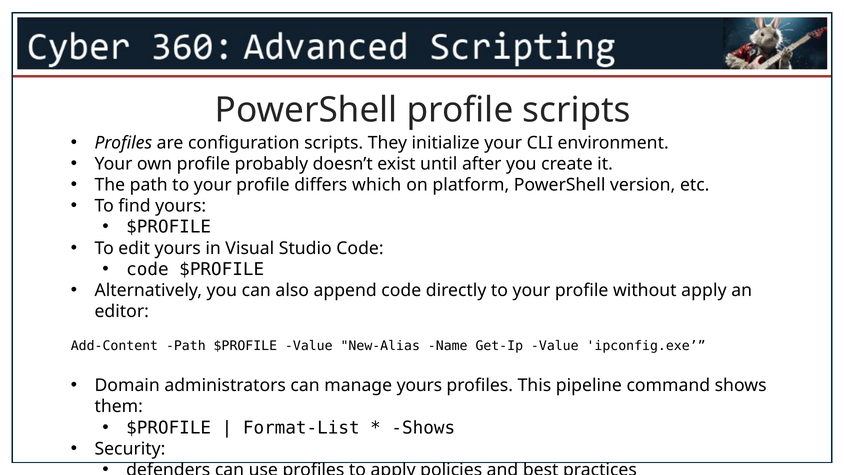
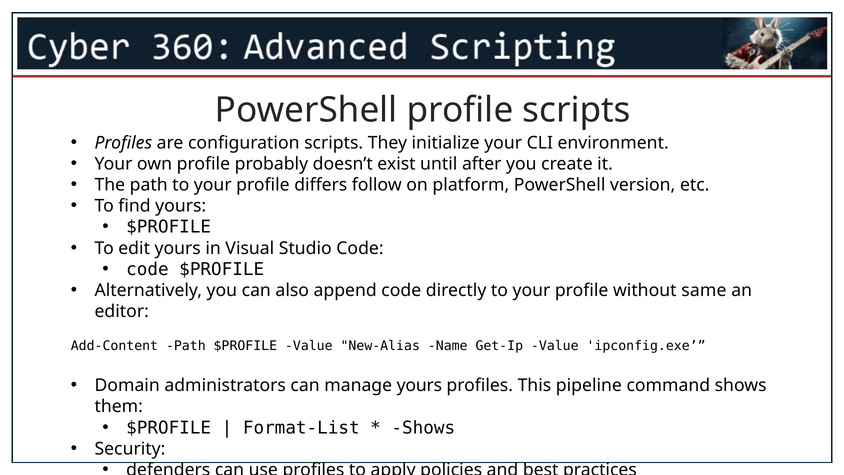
which: which -> follow (377, 185)
without apply: apply -> same (704, 290)
